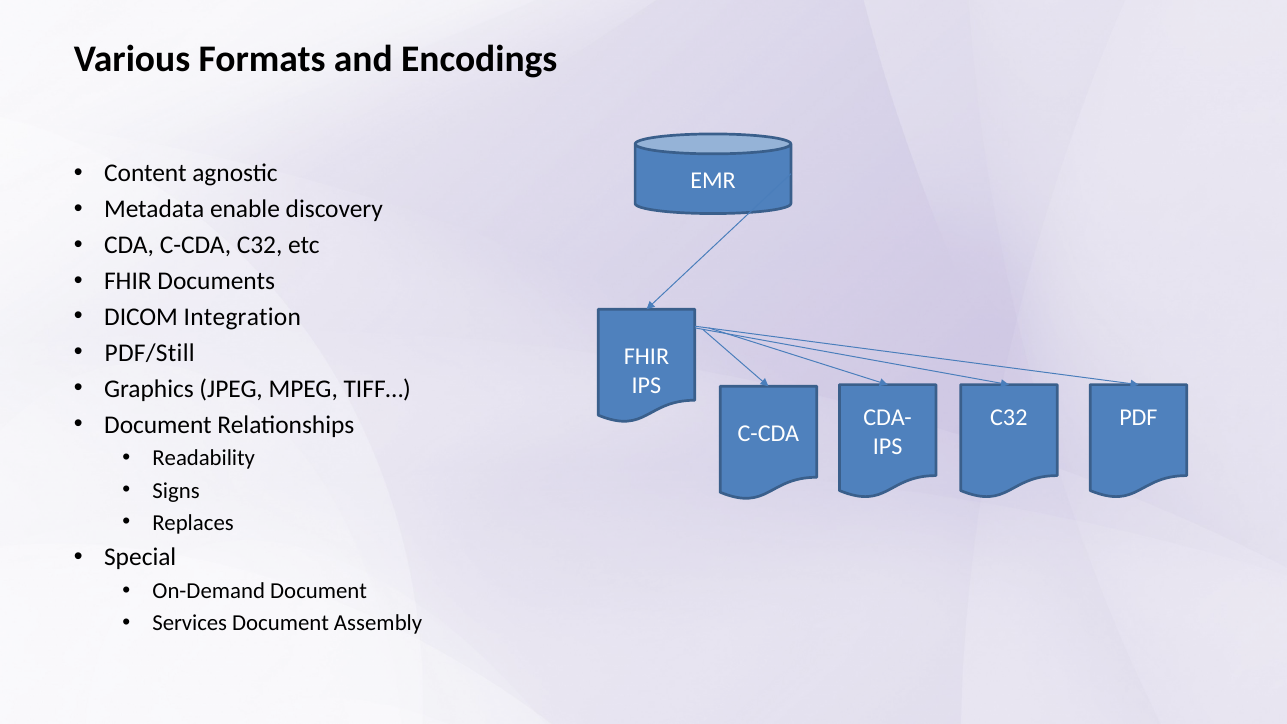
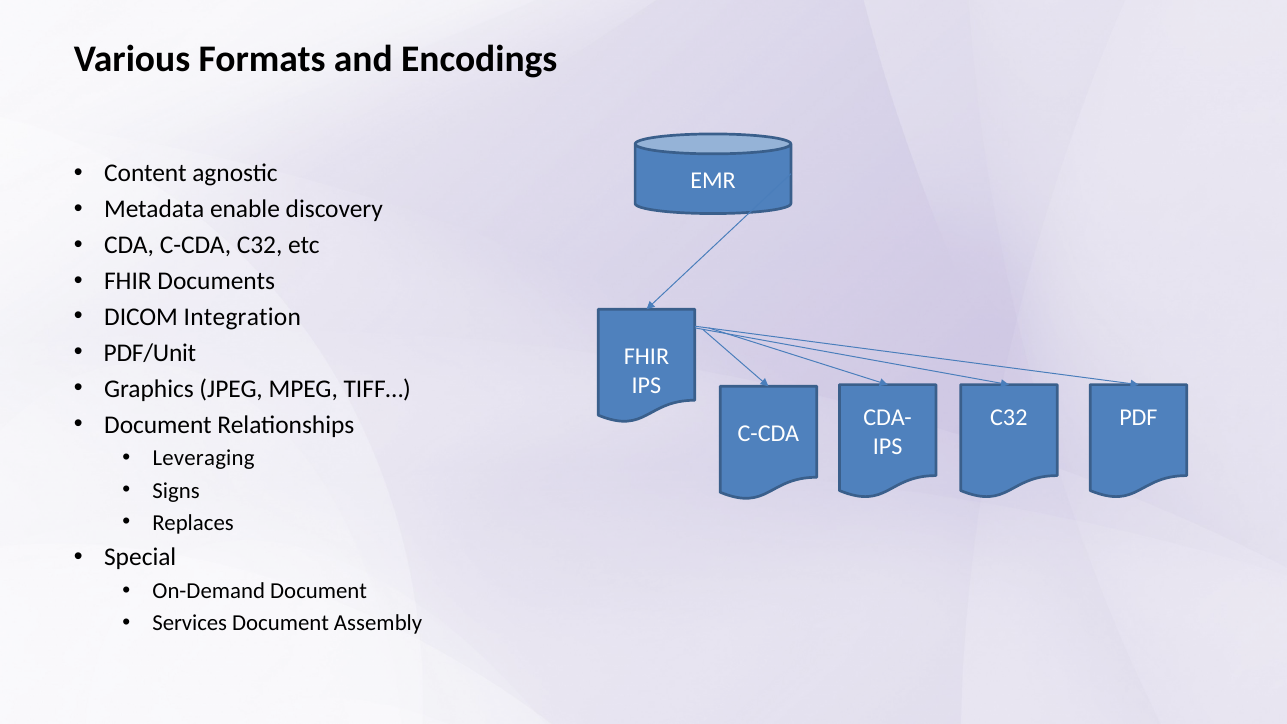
PDF/Still: PDF/Still -> PDF/Unit (150, 353)
Readability: Readability -> Leveraging (204, 458)
